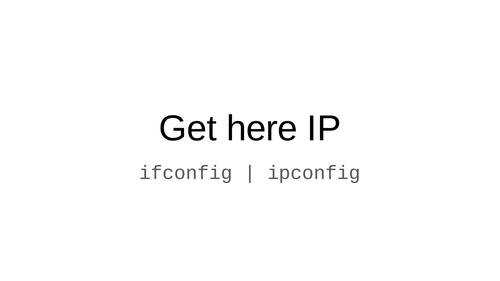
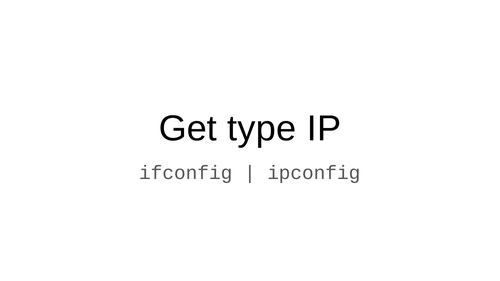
here: here -> type (262, 129)
